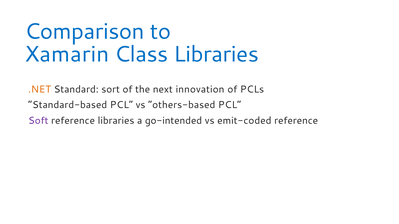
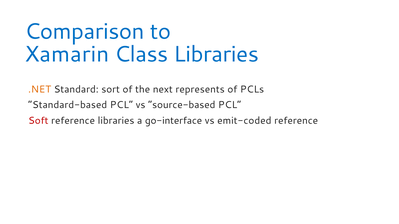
innovation: innovation -> represents (200, 90)
others-based: others-based -> source-based (182, 105)
Soft colour: purple -> red (38, 121)
go-intended: go-intended -> go-interface (174, 121)
